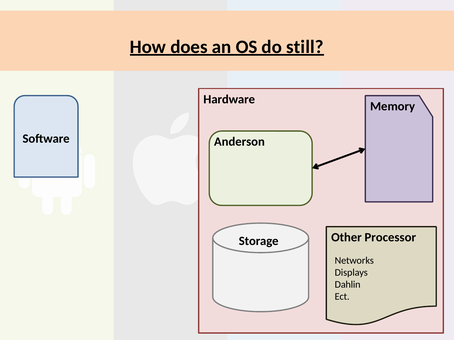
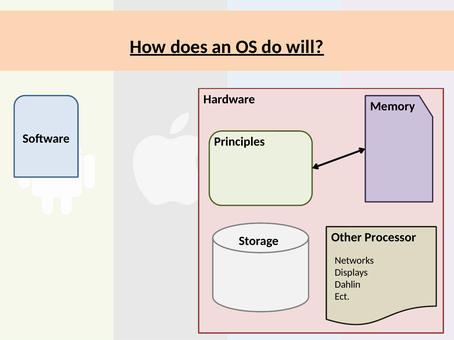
still: still -> will (305, 47)
Anderson: Anderson -> Principles (239, 142)
